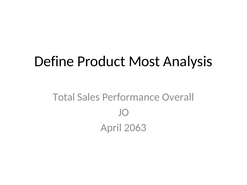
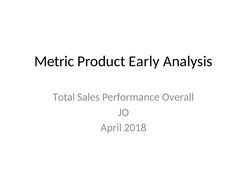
Define: Define -> Metric (54, 61)
Most: Most -> Early (144, 61)
2063: 2063 -> 2018 (135, 128)
